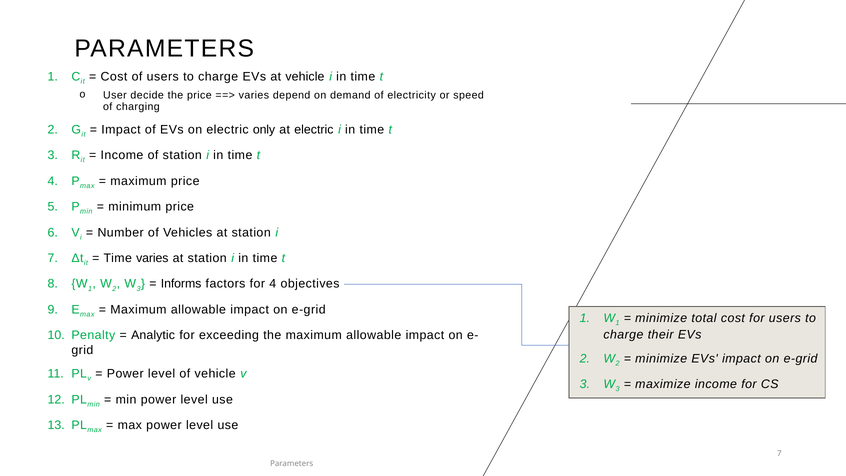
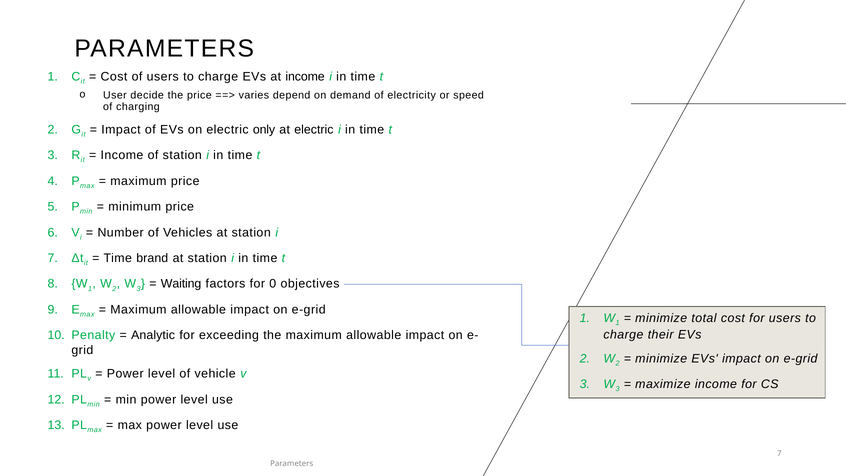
at vehicle: vehicle -> income (305, 77)
Time varies: varies -> brand (152, 258)
Informs: Informs -> Waiting (181, 284)
for 4: 4 -> 0 (273, 284)
